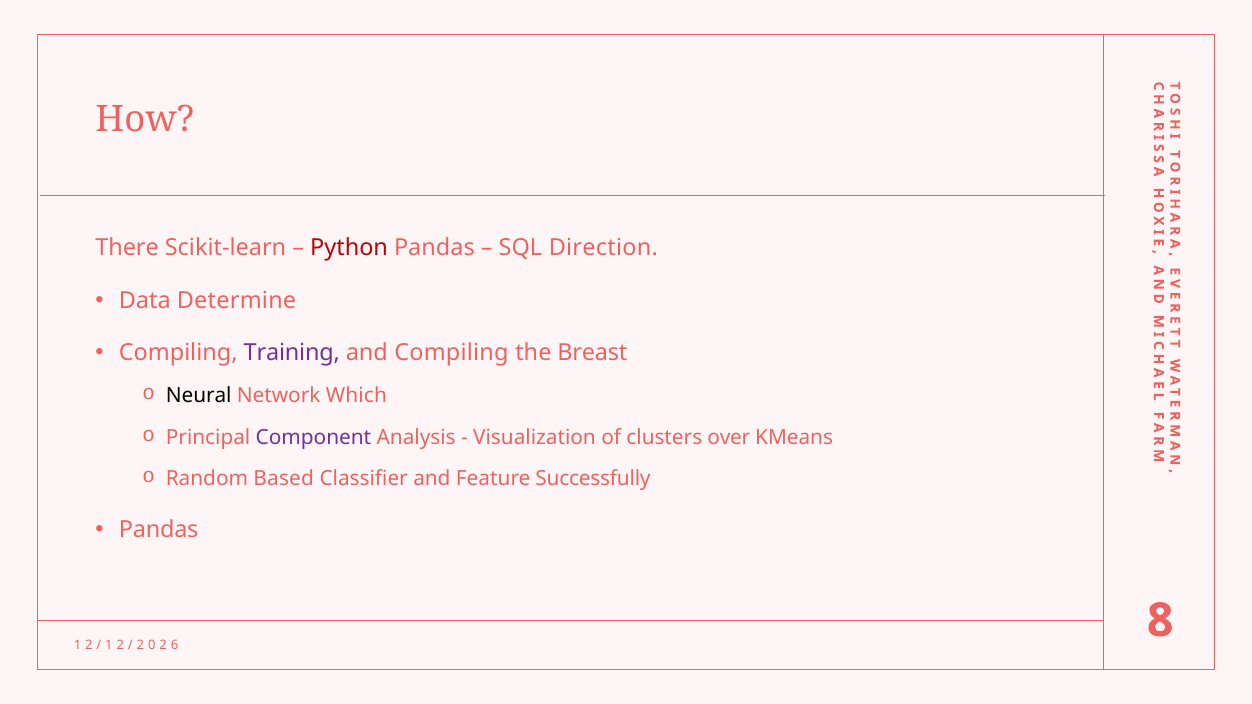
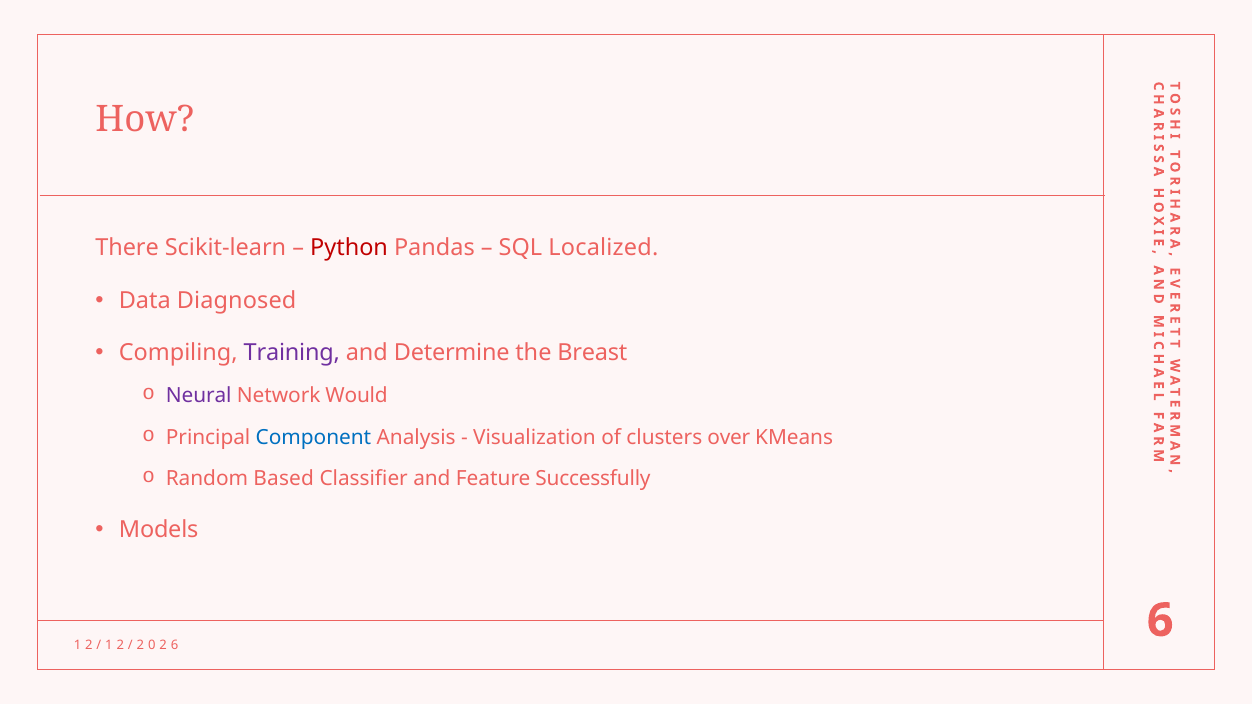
Direction: Direction -> Localized (603, 248)
Determine: Determine -> Diagnosed (237, 301)
and Compiling: Compiling -> Determine (452, 353)
Neural colour: black -> purple (199, 396)
Which: Which -> Would (357, 396)
Component colour: purple -> blue (313, 438)
Pandas: Pandas -> Models (159, 530)
8: 8 -> 6 (1160, 621)
